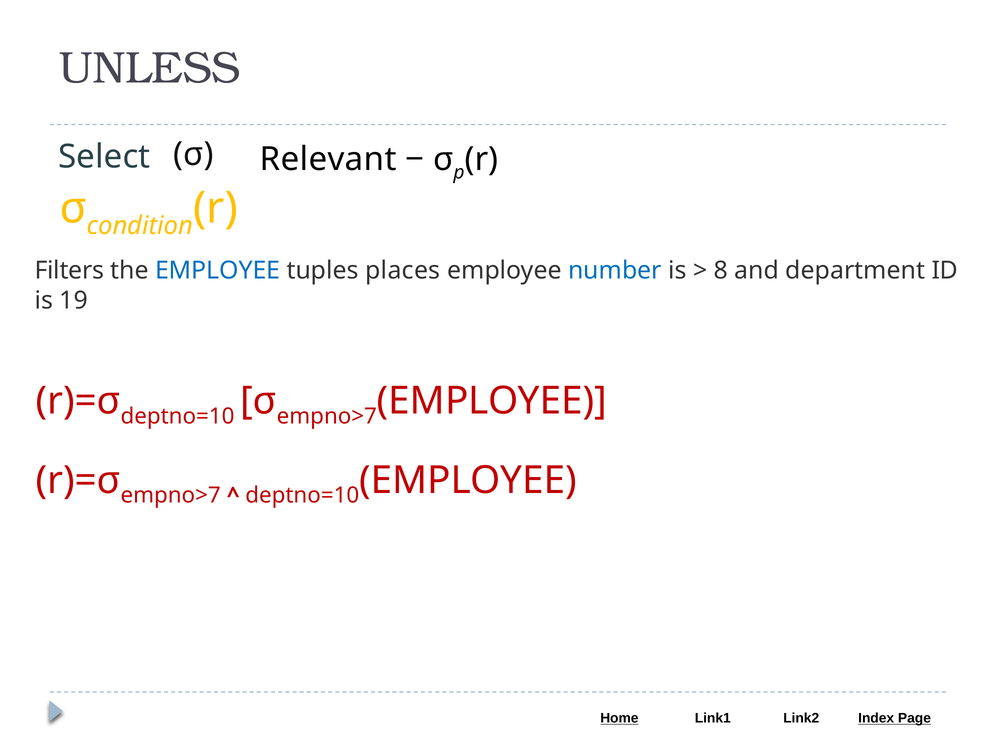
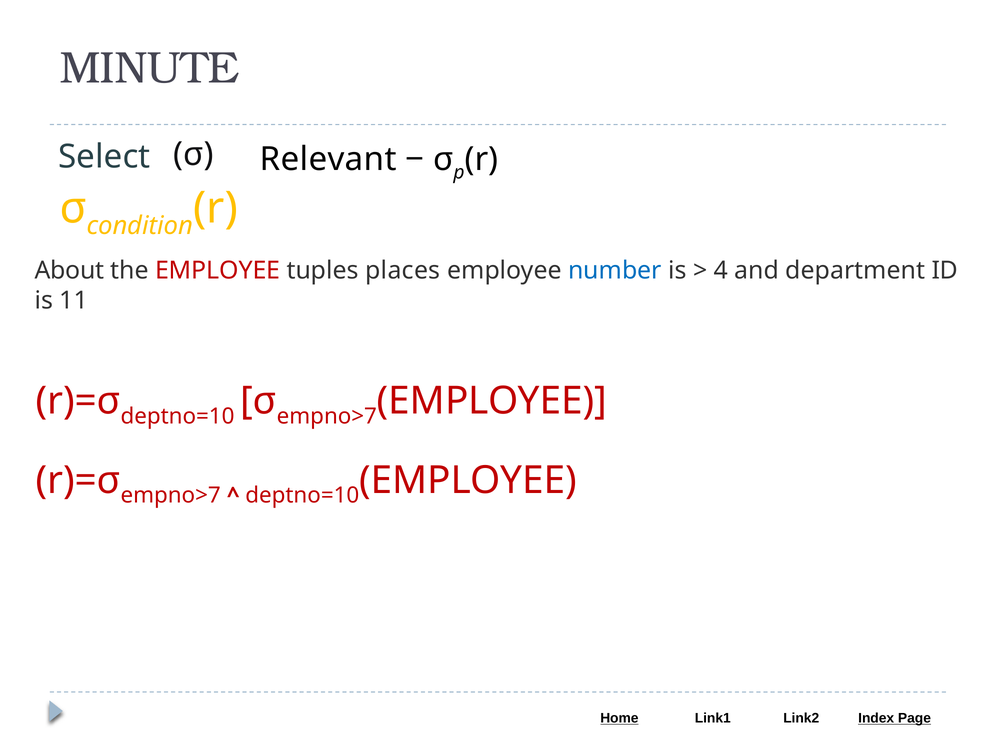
UNLESS: UNLESS -> MINUTE (150, 68)
Filters: Filters -> About (69, 271)
EMPLOYEE colour: blue -> red (218, 271)
8: 8 -> 4 (721, 271)
19: 19 -> 11 (74, 300)
